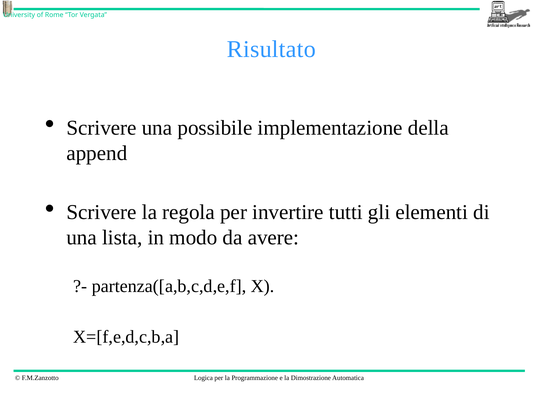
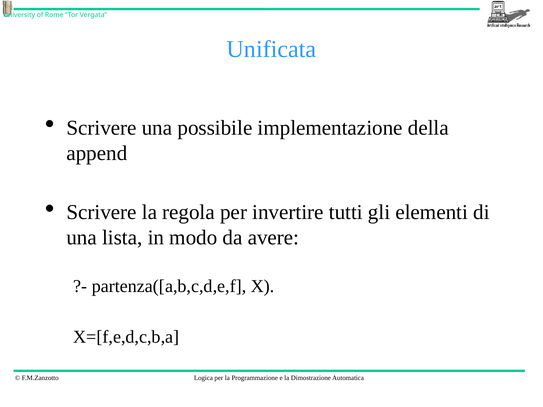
Risultato: Risultato -> Unificata (271, 49)
